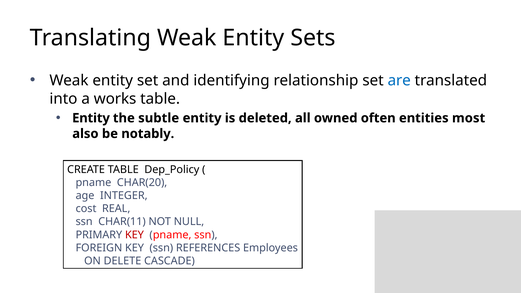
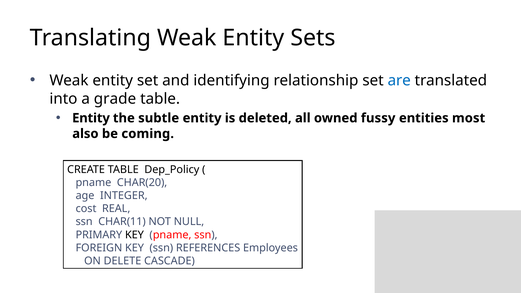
works: works -> grade (115, 99)
often: often -> fussy (378, 118)
notably: notably -> coming (148, 134)
KEY colour: red -> black (134, 235)
